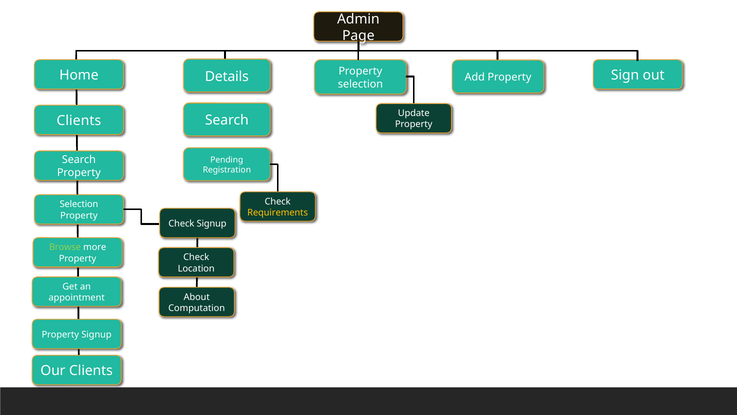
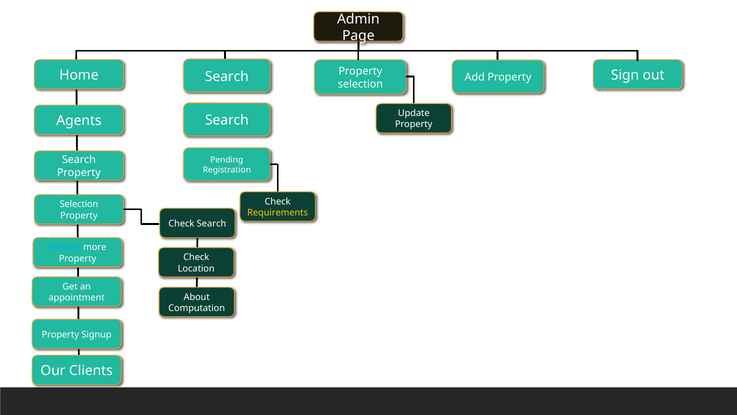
Details: Details -> Search (227, 76)
Clients: Clients -> Agents (79, 121)
Check Signup: Signup -> Search (212, 223)
Browse colour: light green -> light blue (65, 247)
